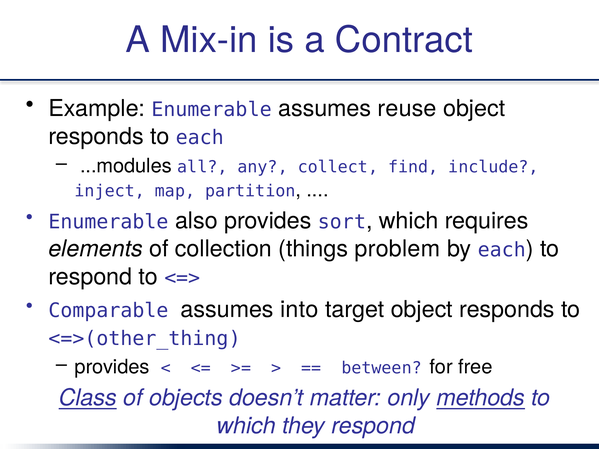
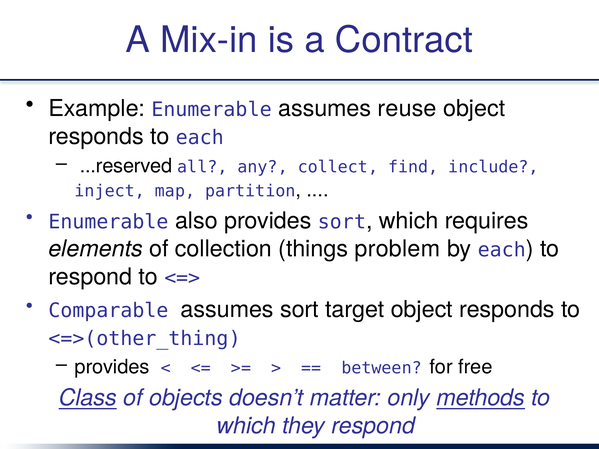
...modules: ...modules -> ...reserved (126, 166)
assumes into: into -> sort (299, 310)
